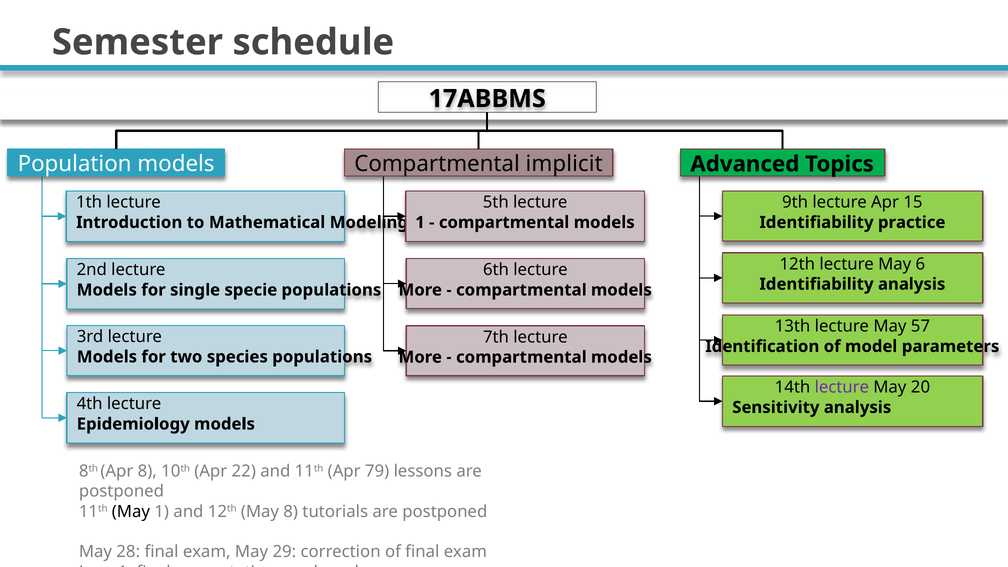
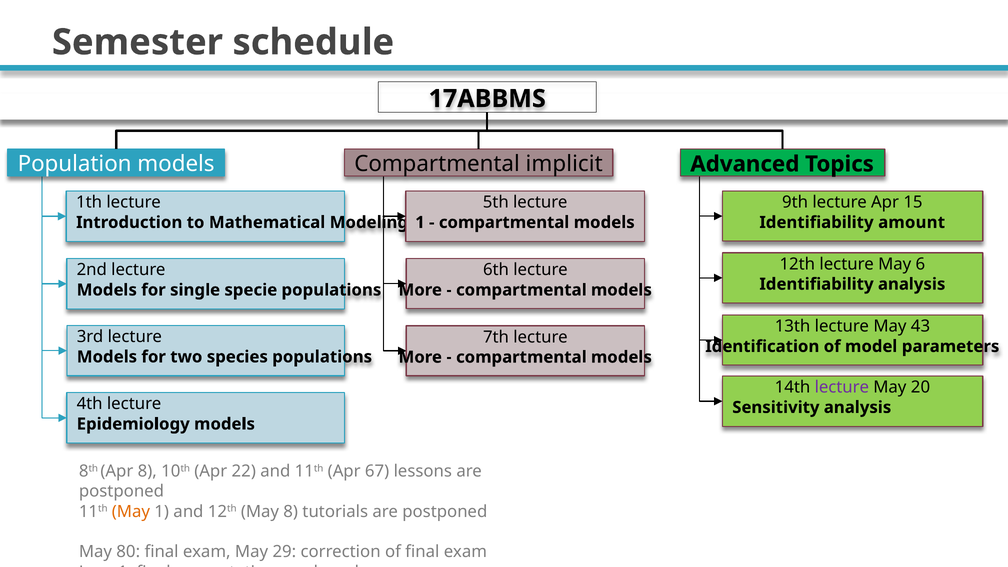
practice: practice -> amount (912, 222)
57: 57 -> 43 (920, 326)
79: 79 -> 67 (377, 471)
May colour: black -> orange (131, 512)
28: 28 -> 80 (128, 552)
